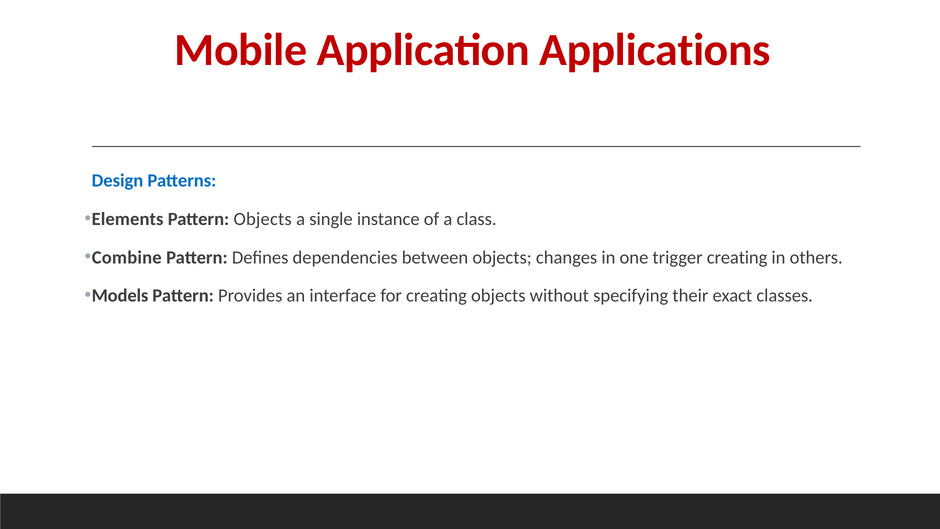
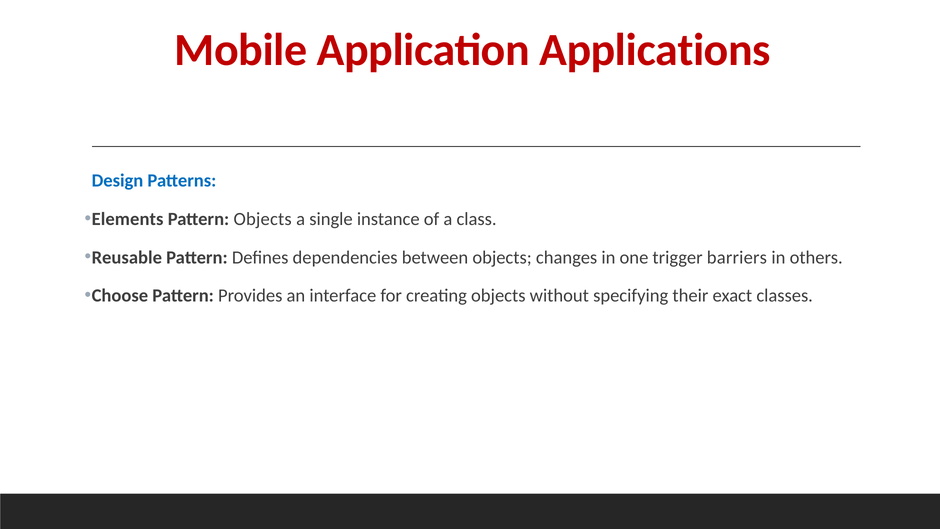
Combine: Combine -> Reusable (127, 257)
trigger creating: creating -> barriers (737, 257)
Models: Models -> Choose (120, 295)
